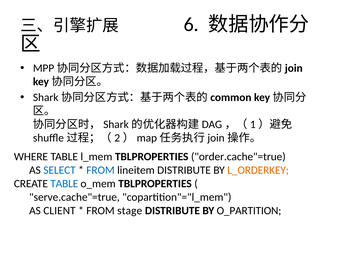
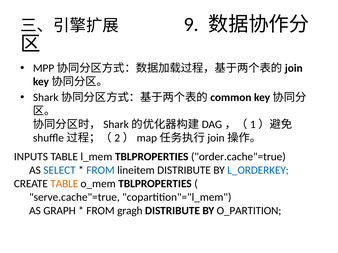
6: 6 -> 9 (191, 25)
WHERE: WHERE -> INPUTS (31, 157)
L_ORDERKEY colour: orange -> blue (258, 171)
TABLE colour: blue -> orange (64, 184)
CLIENT: CLIENT -> GRAPH (60, 211)
stage: stage -> gragh (130, 211)
